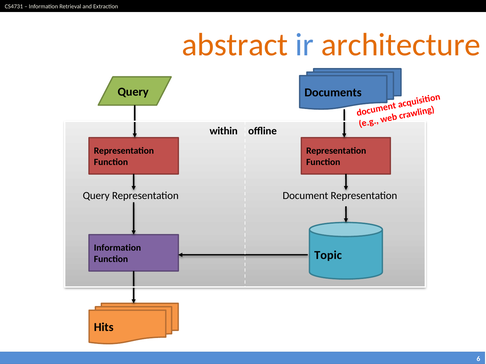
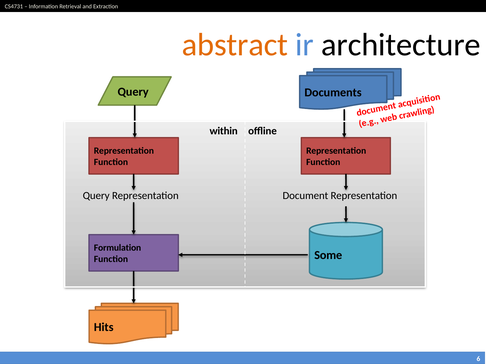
architecture colour: orange -> black (401, 45)
Information: Information -> Formulation (118, 248)
Topic: Topic -> Some (328, 255)
